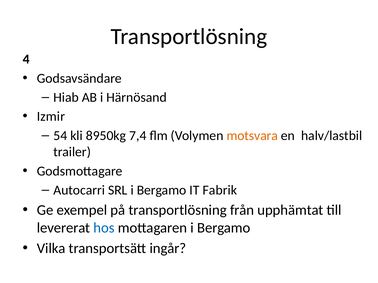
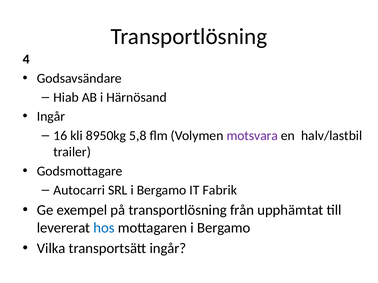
Izmir: Izmir -> Ingår (51, 117)
54: 54 -> 16 (60, 136)
7,4: 7,4 -> 5,8 (138, 136)
motsvara colour: orange -> purple (252, 136)
